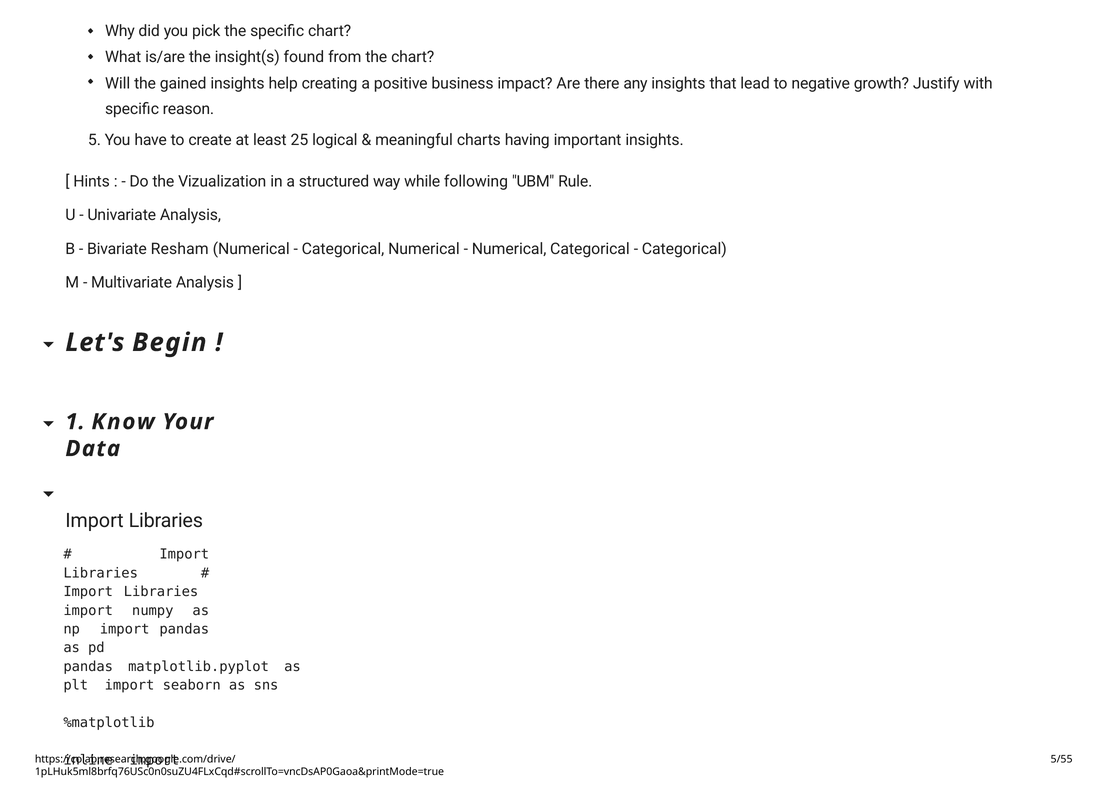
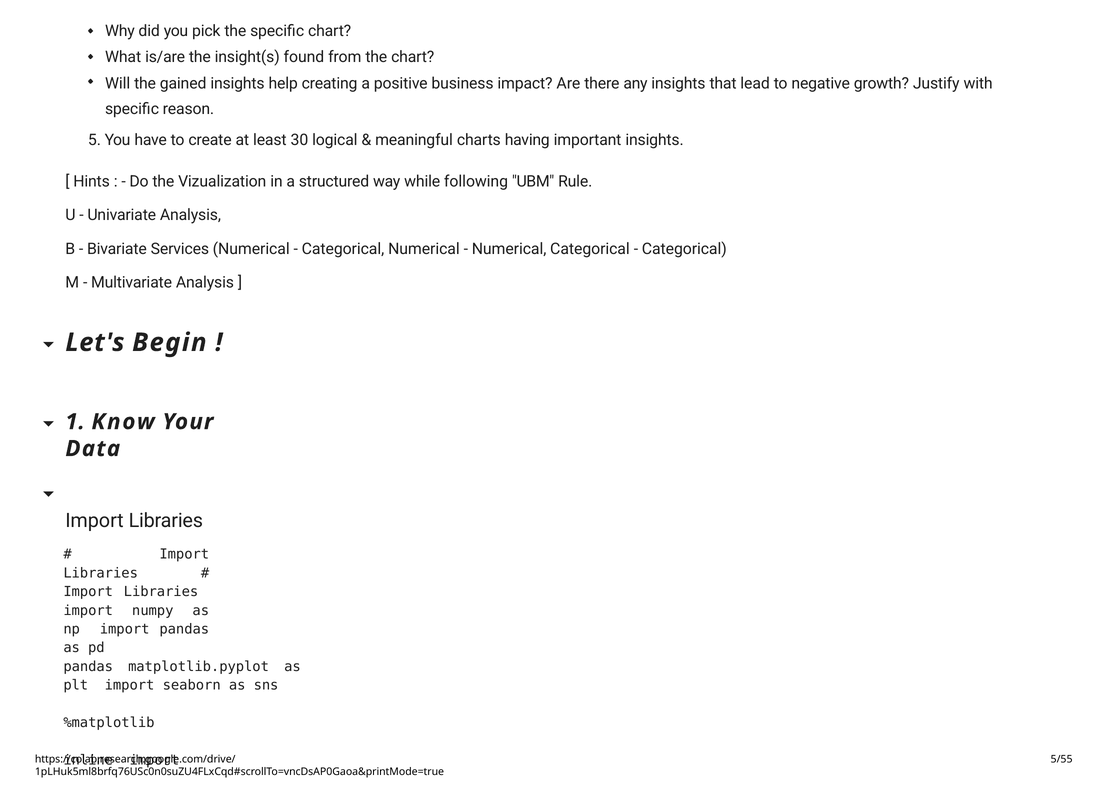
25: 25 -> 30 (299, 140)
Resham: Resham -> Services (180, 249)
